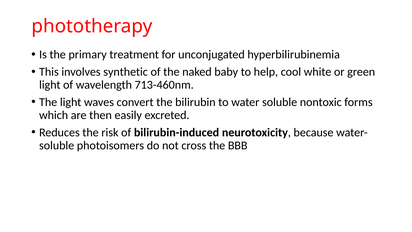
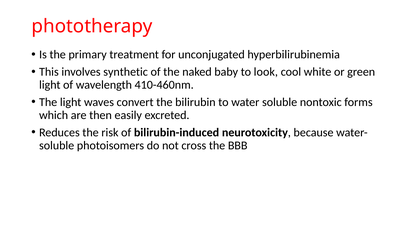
help: help -> look (266, 72)
713-460nm: 713-460nm -> 410-460nm (164, 85)
